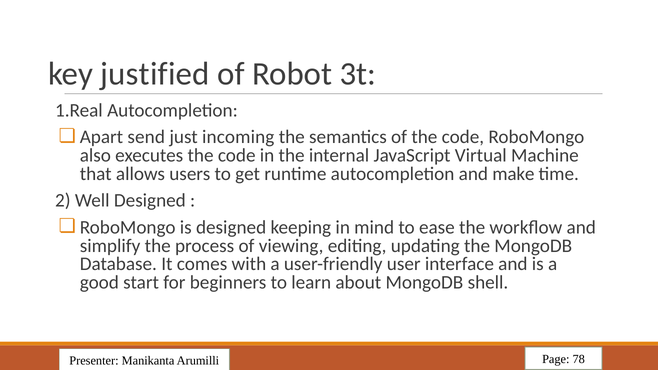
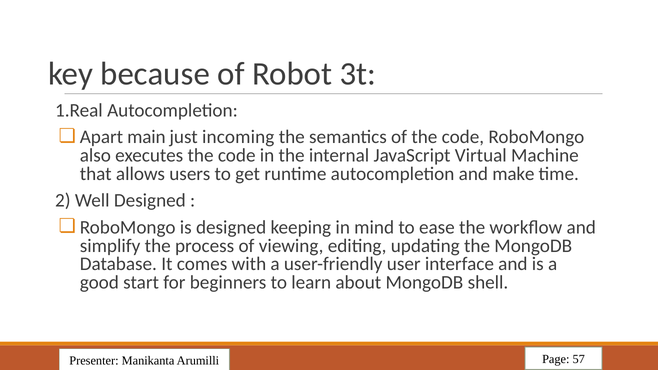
justified: justified -> because (155, 74)
send: send -> main (146, 137)
78: 78 -> 57 (579, 359)
